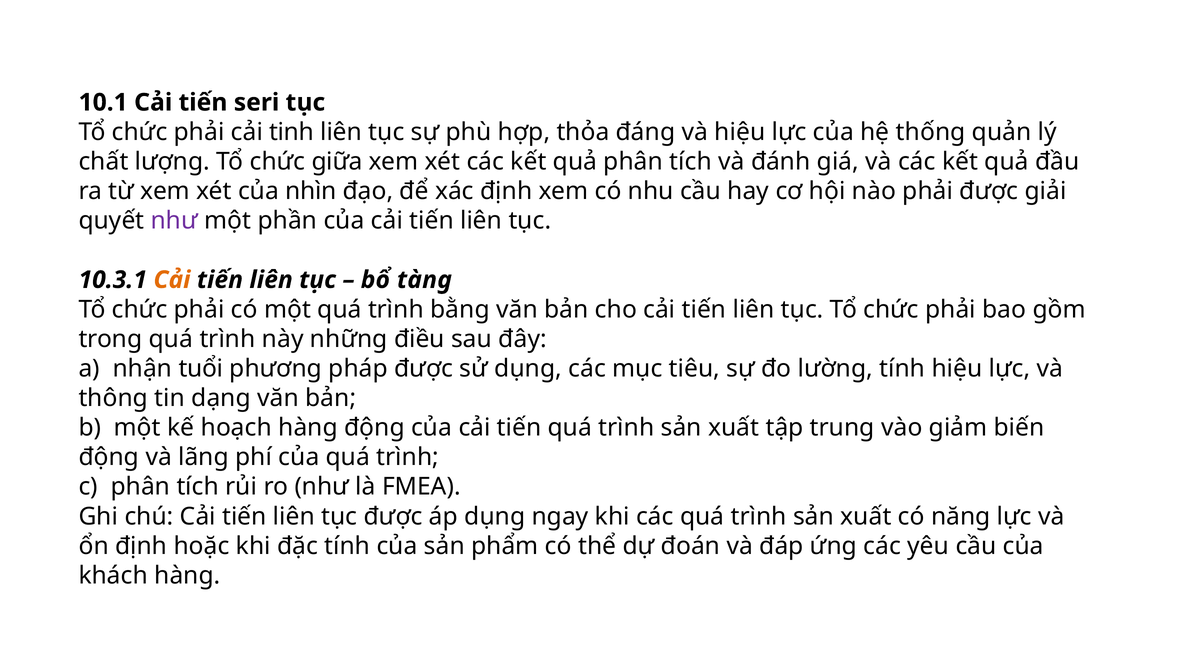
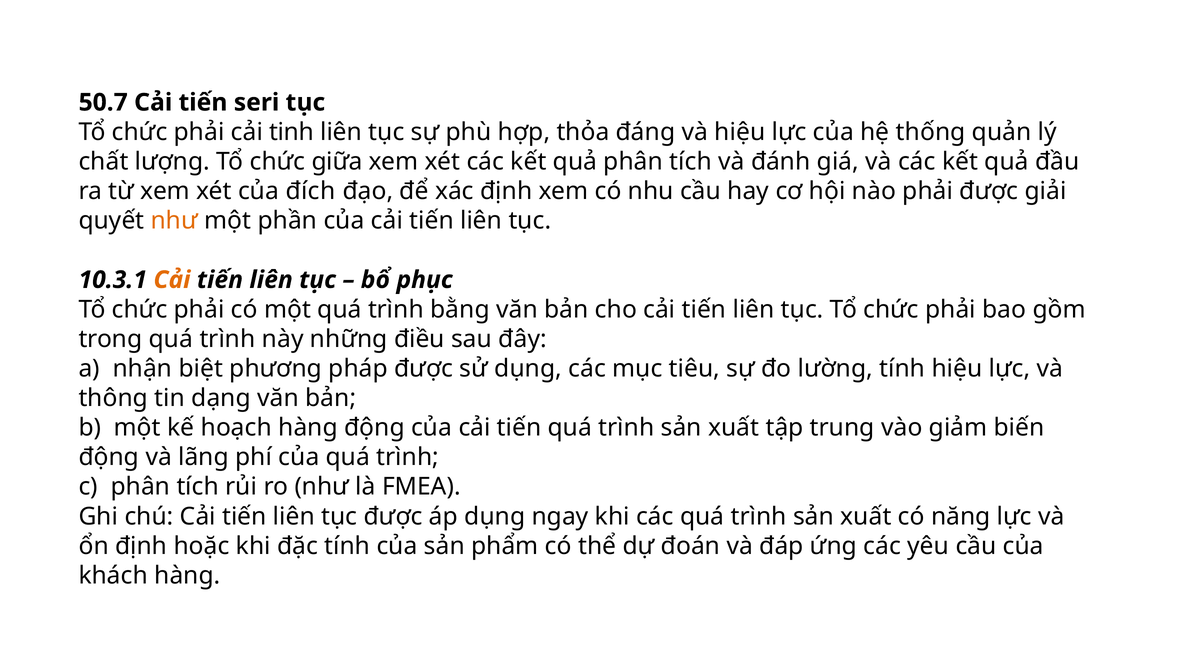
10.1: 10.1 -> 50.7 (103, 102)
nhìn: nhìn -> đích (311, 191)
như colour: purple -> orange (174, 221)
tàng: tàng -> phục (425, 280)
tuổi: tuổi -> biệt (201, 368)
